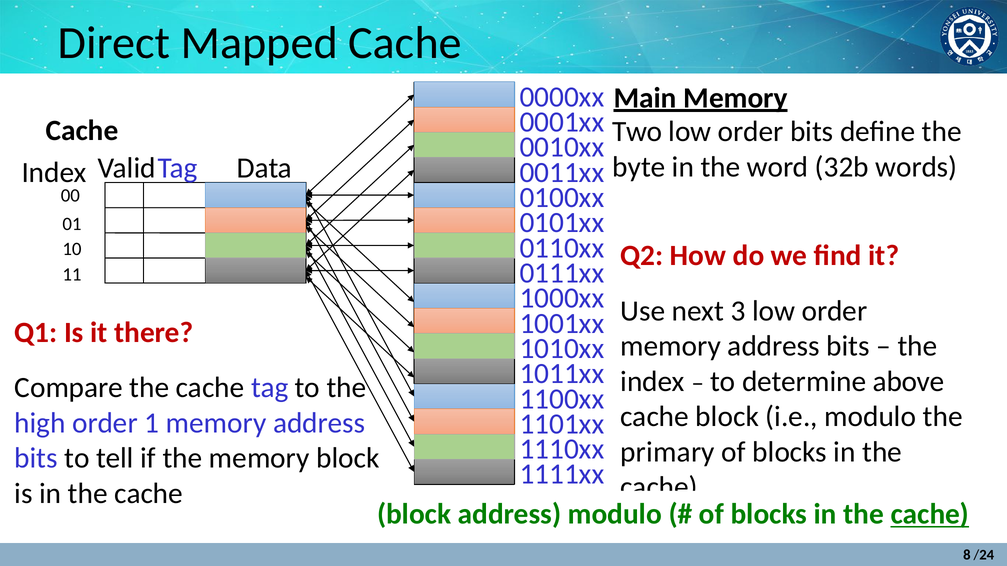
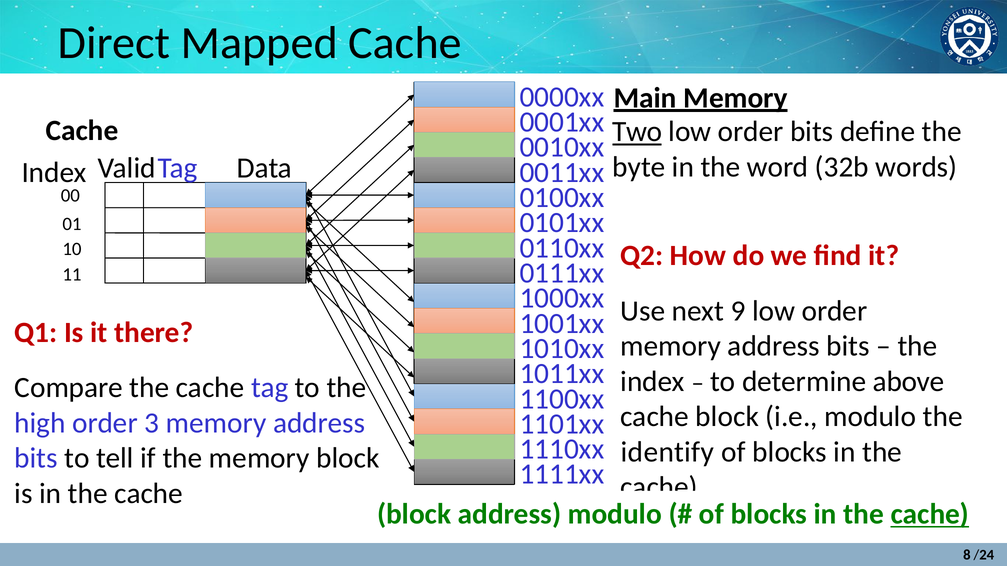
Two underline: none -> present (637, 132)
3: 3 -> 9 (738, 311)
1: 1 -> 3 (152, 423)
primary: primary -> identify (667, 452)
